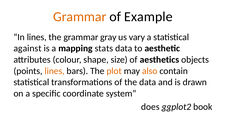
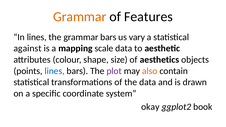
Example: Example -> Features (148, 17)
grammar gray: gray -> bars (108, 37)
stats: stats -> scale (104, 48)
lines colour: orange -> blue (55, 71)
plot colour: orange -> purple (114, 71)
does: does -> okay (150, 107)
